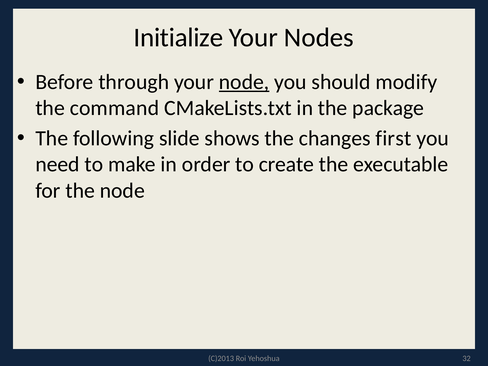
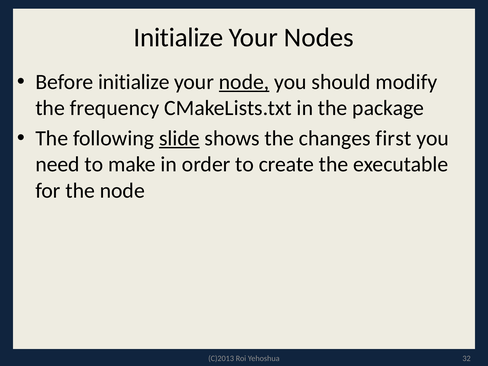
Before through: through -> initialize (134, 82)
command: command -> frequency (114, 108)
slide underline: none -> present (179, 138)
